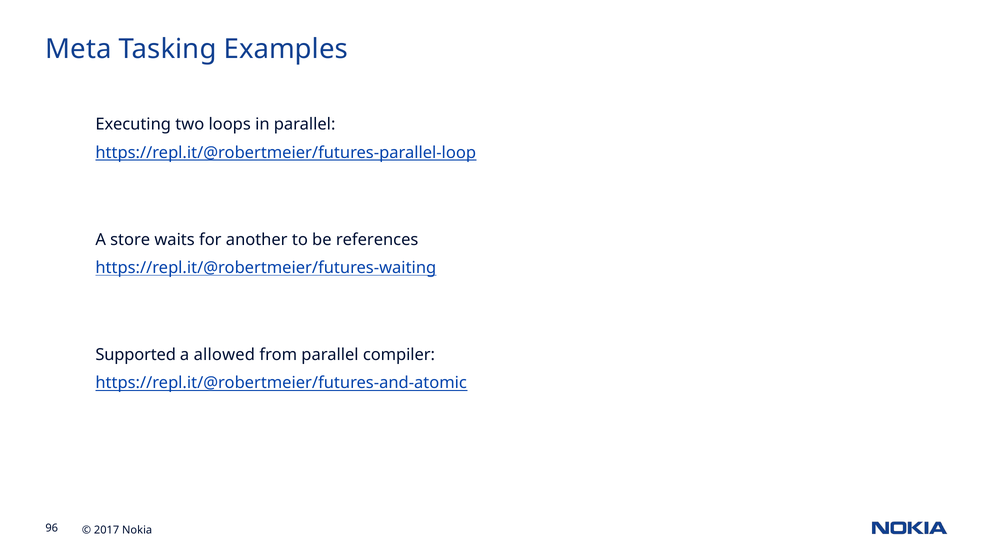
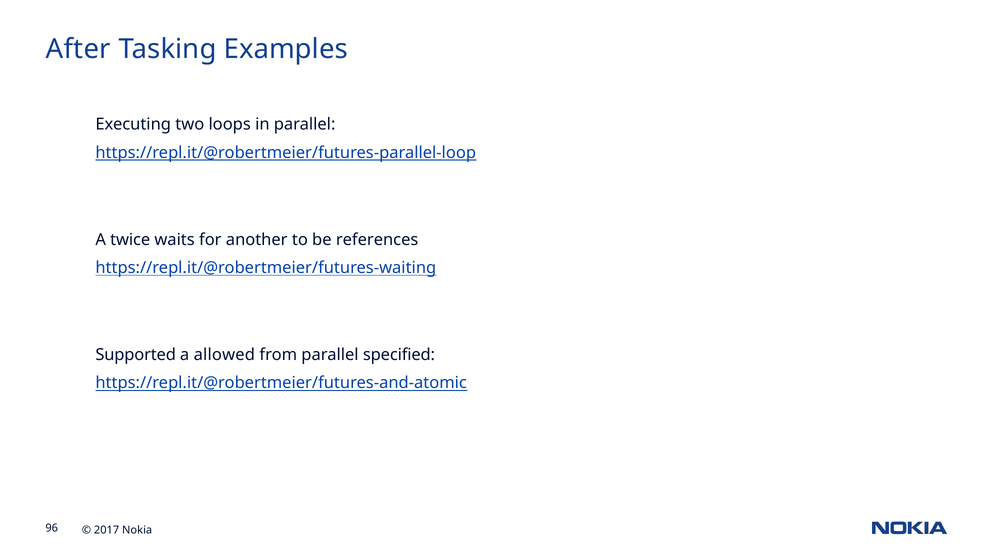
Meta: Meta -> After (78, 49)
store: store -> twice (130, 240)
compiler: compiler -> specified (399, 355)
